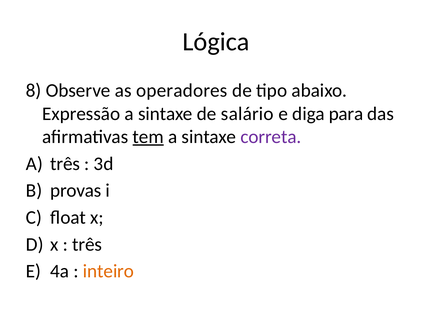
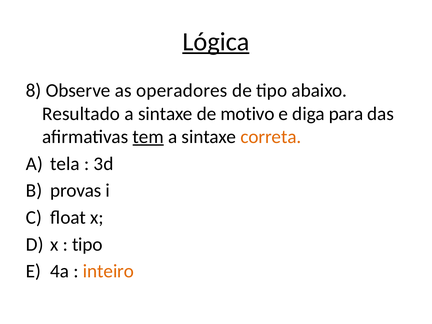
Lógica underline: none -> present (216, 42)
Expressão: Expressão -> Resultado (81, 114)
salário: salário -> motivo (248, 114)
correta colour: purple -> orange (271, 137)
A três: três -> tela (65, 164)
três: três -> tipo (87, 244)
